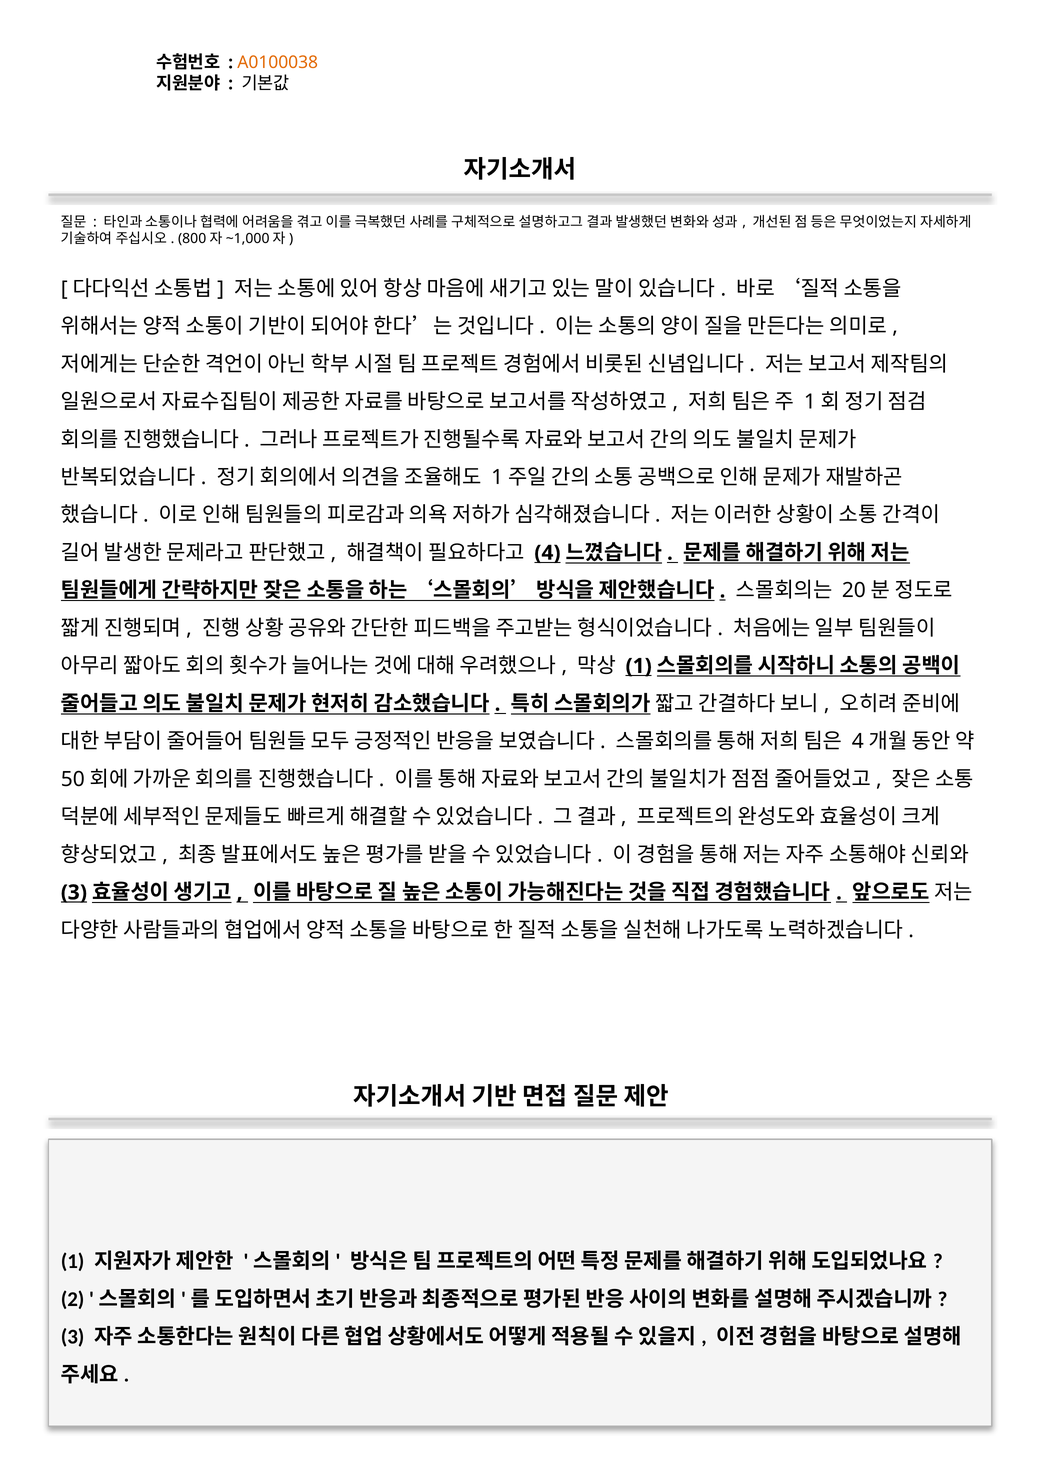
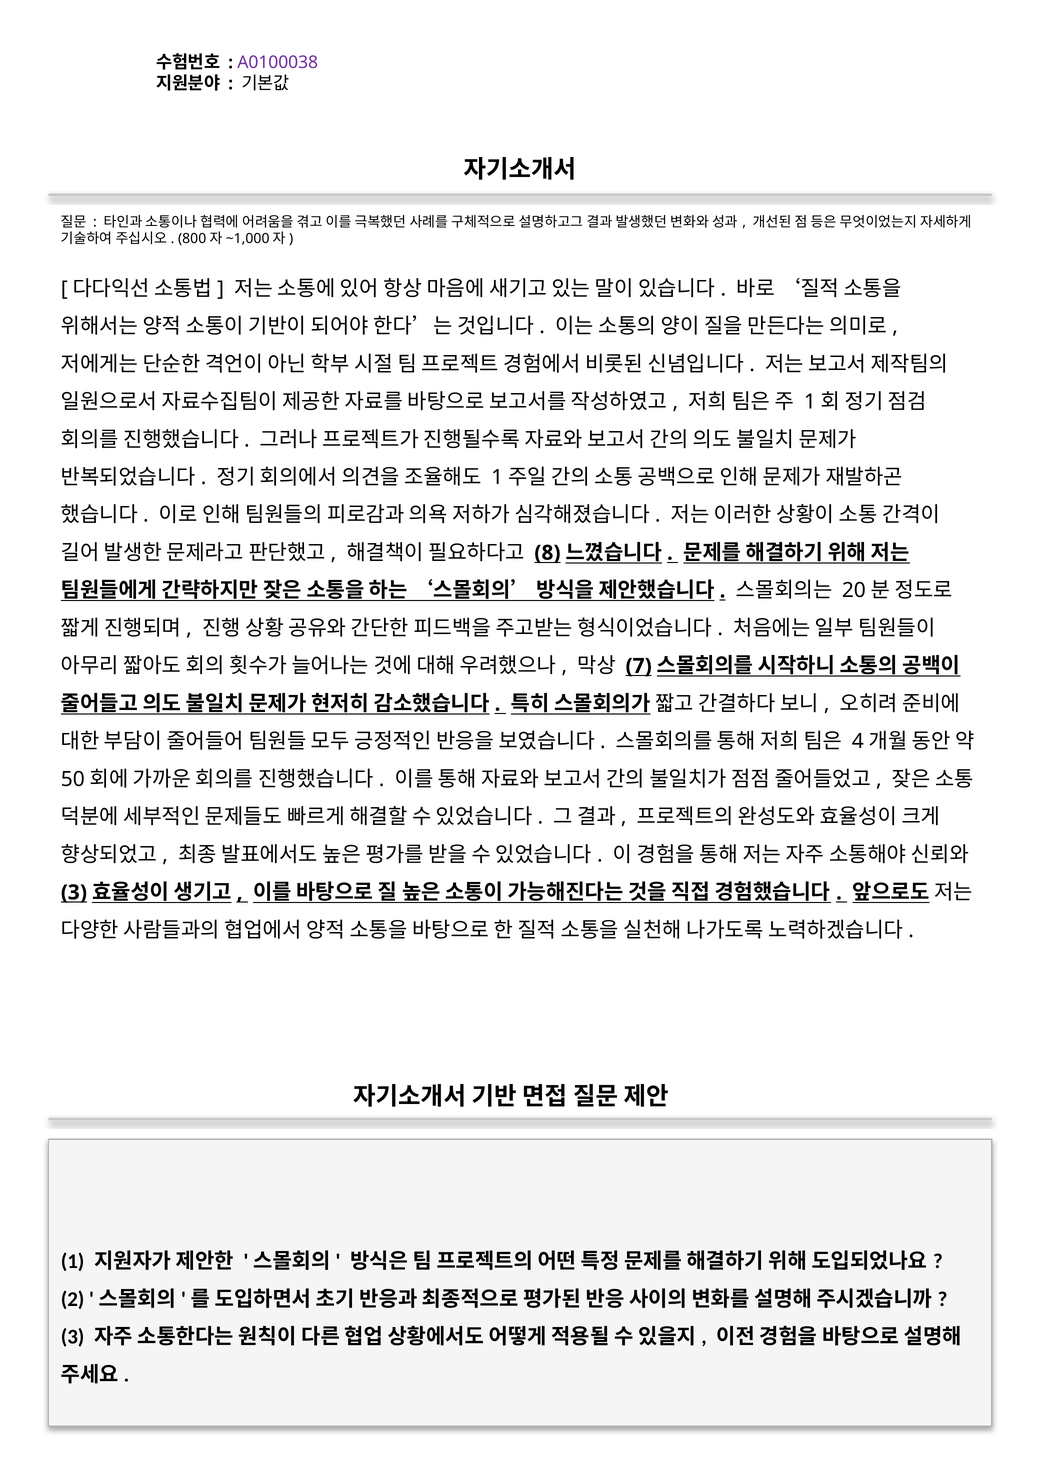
A0100038 colour: orange -> purple (278, 63)
4: 4 -> 8 (547, 553)
1: 1 -> 7 (639, 666)
